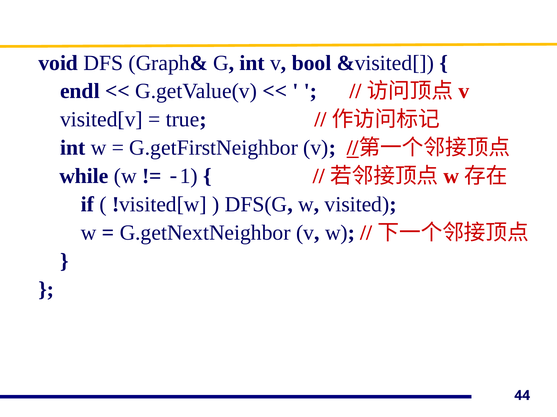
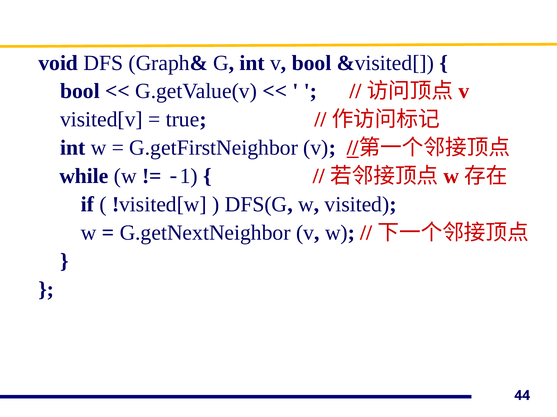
endl: endl -> bool (80, 91)
